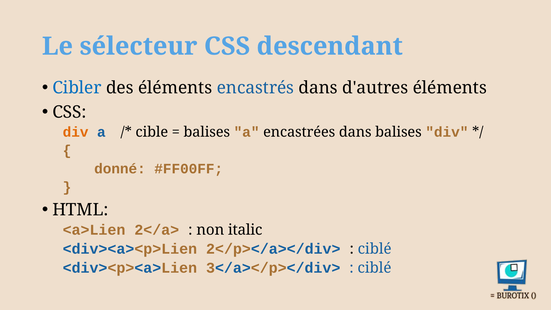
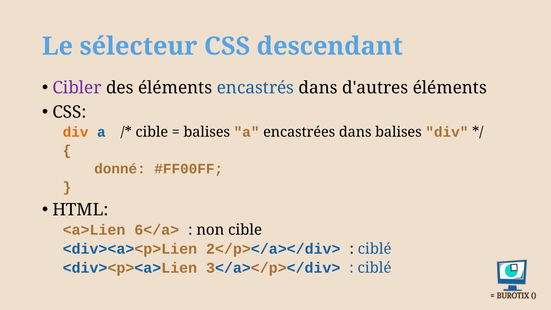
Cibler colour: blue -> purple (77, 88)
2</a>: 2</a> -> 6</a> (157, 230)
non italic: italic -> cible (245, 230)
